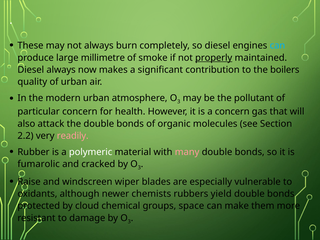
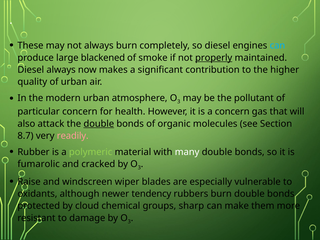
millimetre: millimetre -> blackened (103, 58)
boilers: boilers -> higher (285, 70)
double underline: none -> present (99, 124)
2.2: 2.2 -> 8.7 (25, 136)
polymeric colour: white -> light green (91, 152)
many colour: pink -> white (187, 152)
chemists: chemists -> tendency (151, 194)
rubbers yield: yield -> burn (221, 194)
space: space -> sharp (191, 206)
